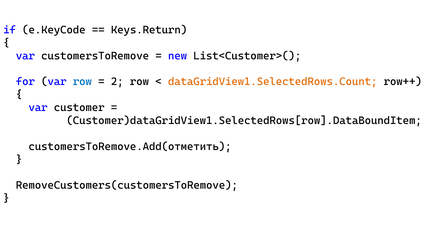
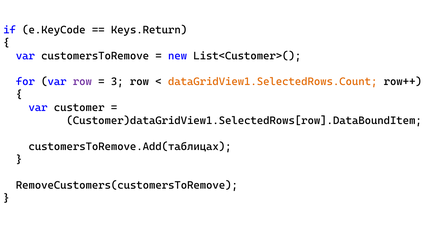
row colour: blue -> purple (82, 82)
2: 2 -> 3 (117, 82)
customersToRemove.Add(отметить: customersToRemove.Add(отметить -> customersToRemove.Add(таблицах (130, 147)
